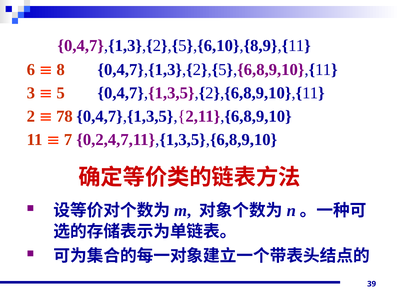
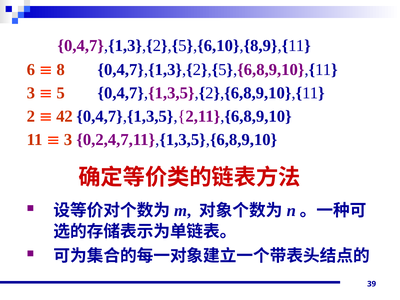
78: 78 -> 42 (64, 116)
7: 7 -> 3 (68, 140)
